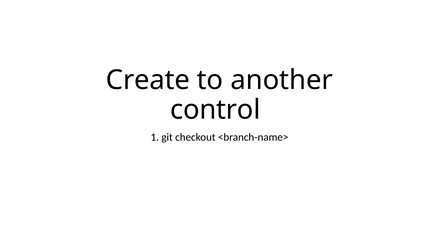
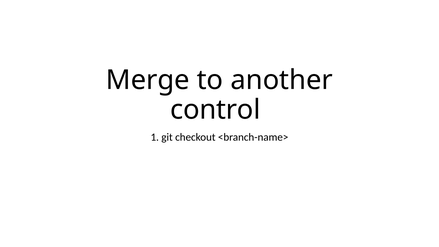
Create: Create -> Merge (148, 80)
